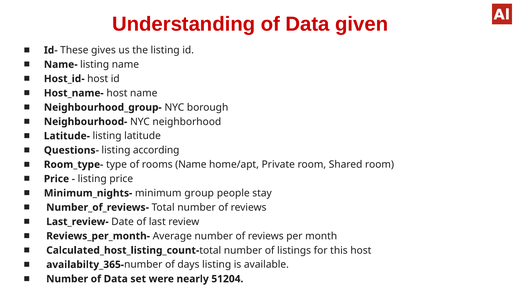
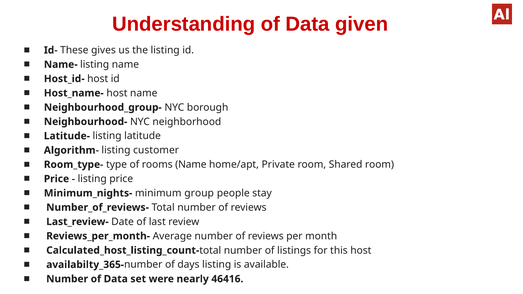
Questions-: Questions- -> Algorithm- (71, 150)
according: according -> customer (156, 150)
51204: 51204 -> 46416 (227, 279)
